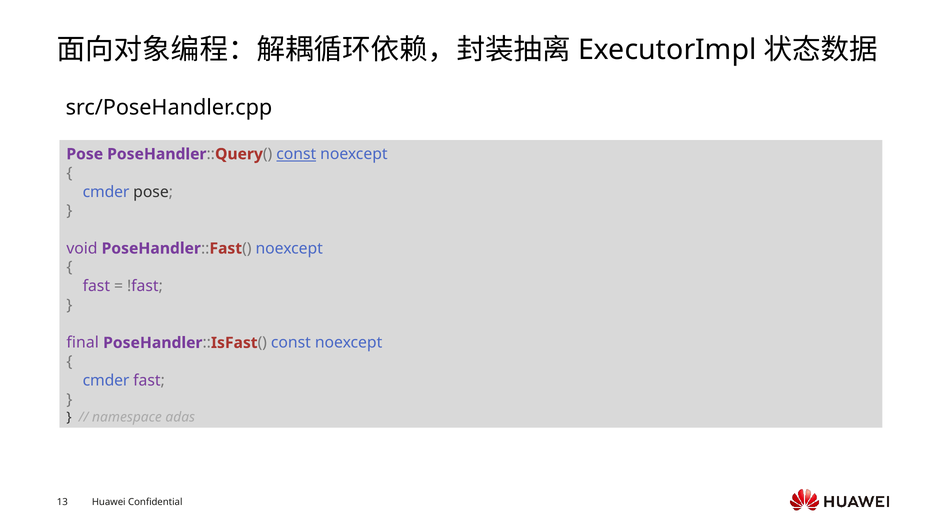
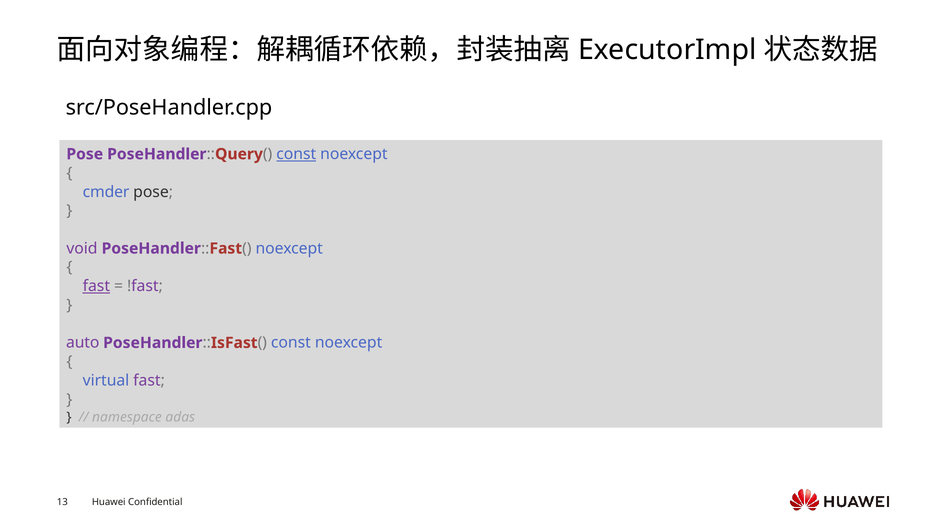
fast underline: none -> present (96, 286)
final: final -> auto (83, 343)
cmder: cmder -> virtual (106, 381)
